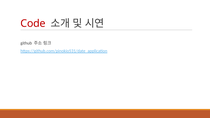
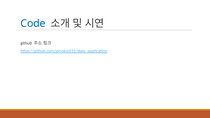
Code colour: red -> blue (33, 24)
